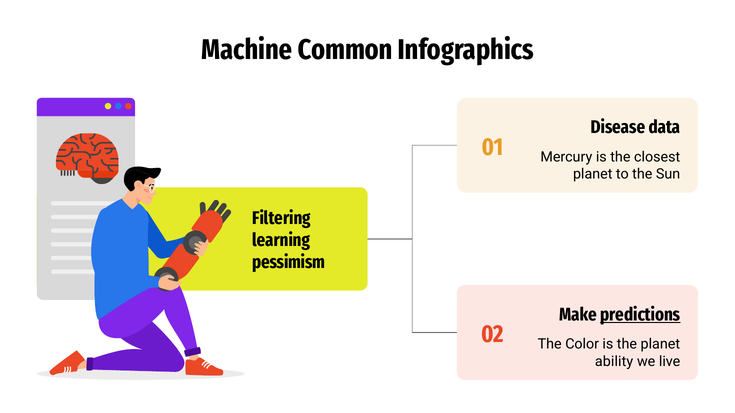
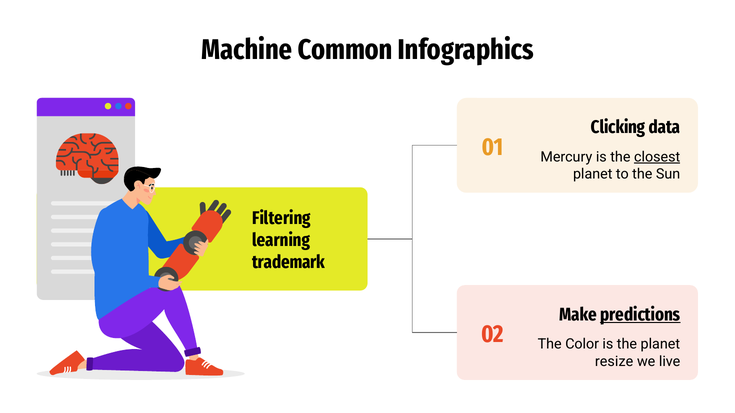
Disease: Disease -> Clicking (618, 127)
closest underline: none -> present (657, 157)
pessimism: pessimism -> trademark (289, 263)
ability: ability -> resize (614, 362)
